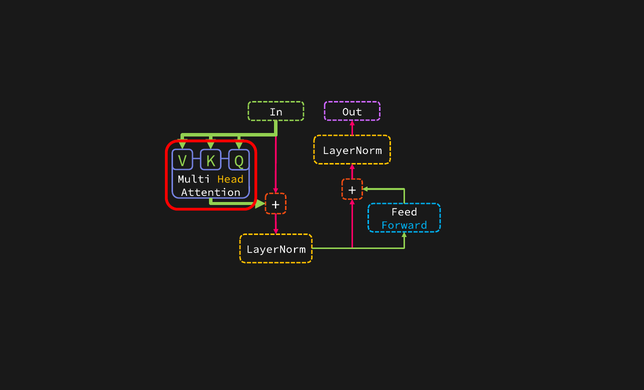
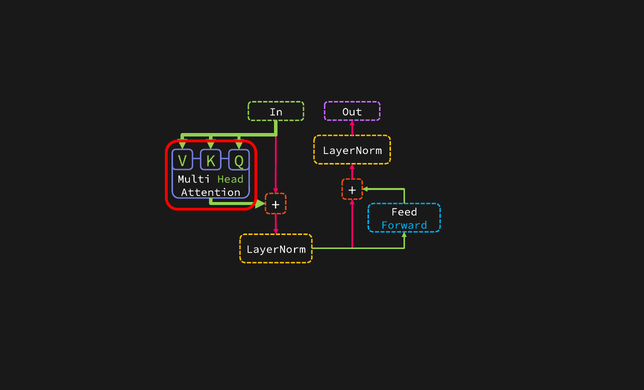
Head colour: yellow -> light green (231, 179)
